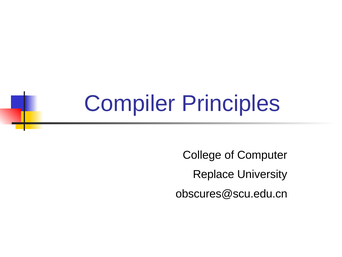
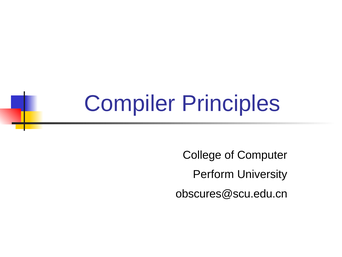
Replace: Replace -> Perform (213, 174)
